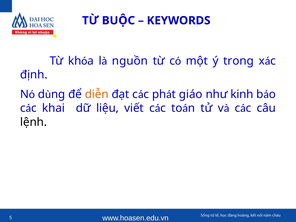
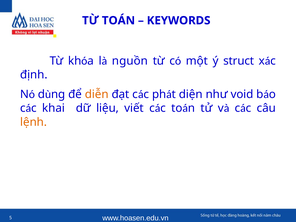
BUỘC: BUỘC -> TOÁN (118, 21)
trong: trong -> struct (239, 61)
giáo: giáo -> diện (191, 94)
kinh: kinh -> void (242, 94)
lệnh colour: black -> orange (34, 122)
